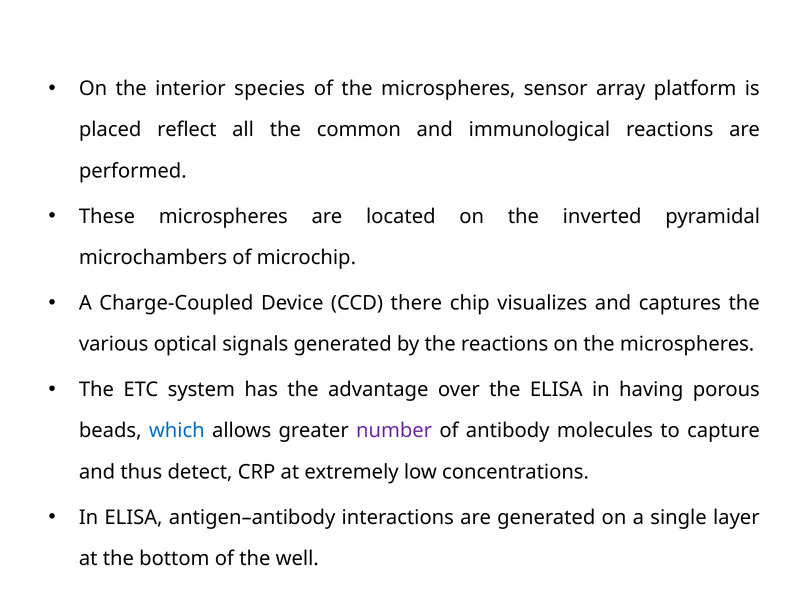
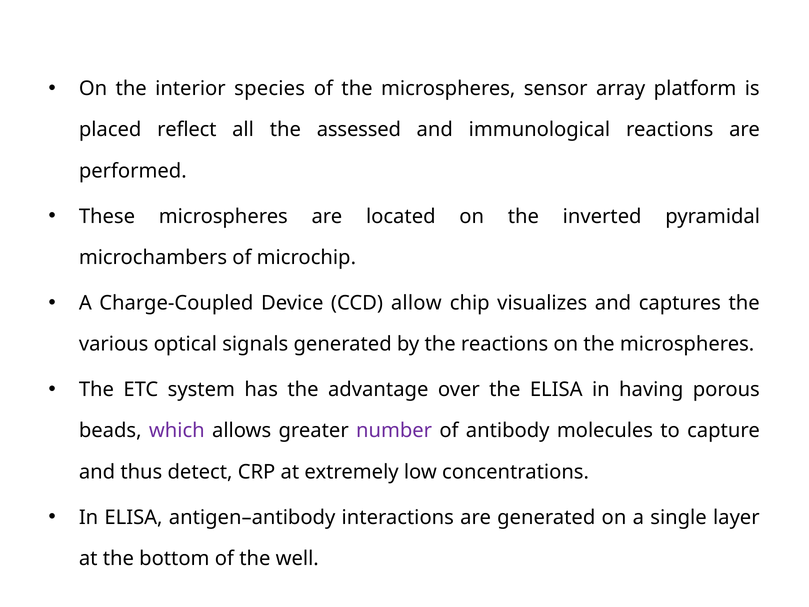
common: common -> assessed (359, 130)
there: there -> allow (416, 303)
which colour: blue -> purple (177, 431)
